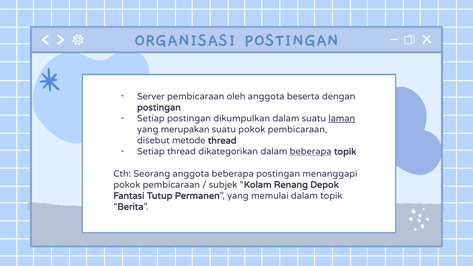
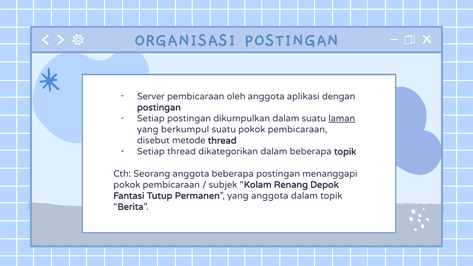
beserta: beserta -> aplikasi (303, 96)
merupakan: merupakan -> berkumpul (185, 130)
beberapa underline: present -> none (311, 152)
yang memulai: memulai -> anggota (270, 196)
